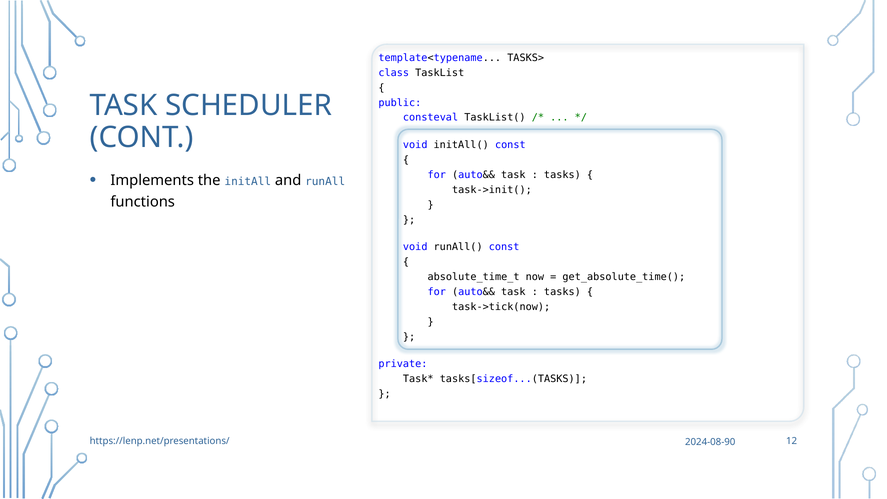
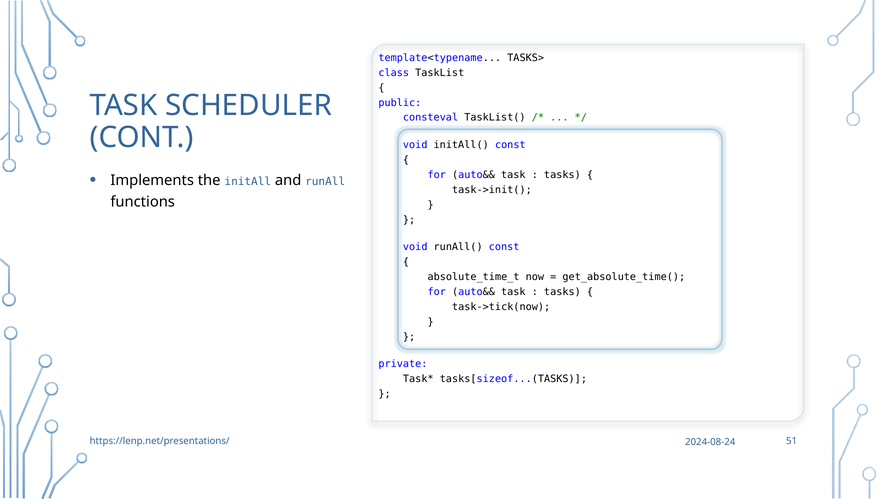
12: 12 -> 51 (792, 441)
2024-08-90: 2024-08-90 -> 2024-08-24 (710, 442)
